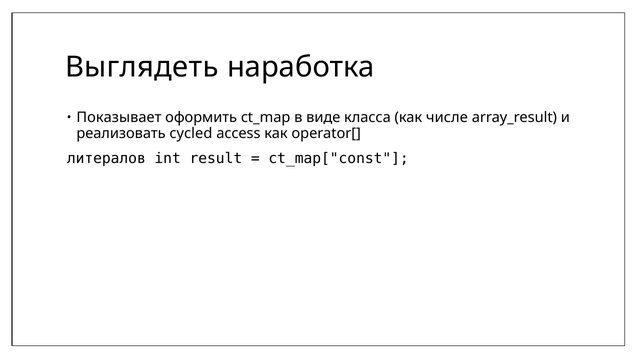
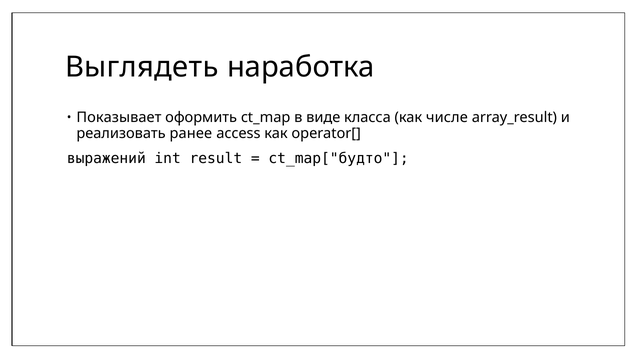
cycled: cycled -> ранее (191, 133)
литералов: литералов -> выражений (106, 158)
ct_map["const: ct_map["const -> ct_map["будто (339, 158)
